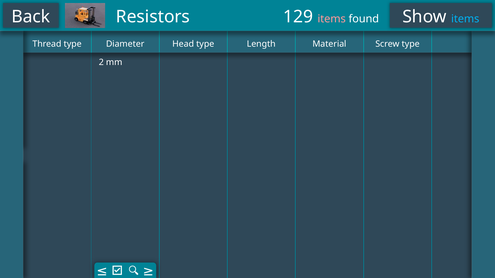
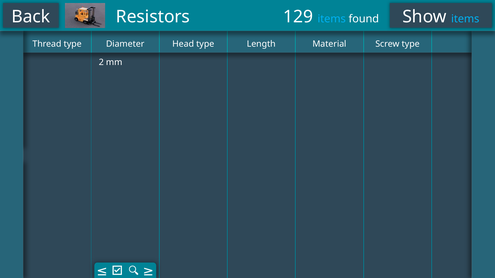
items colour: pink -> light blue (332, 19)
